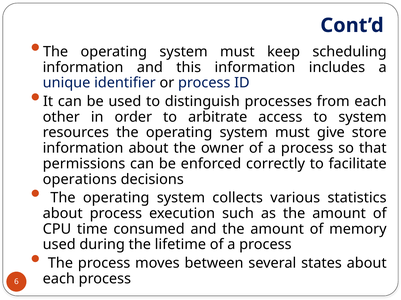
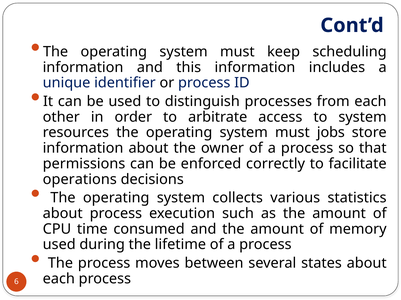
give: give -> jobs (331, 133)
